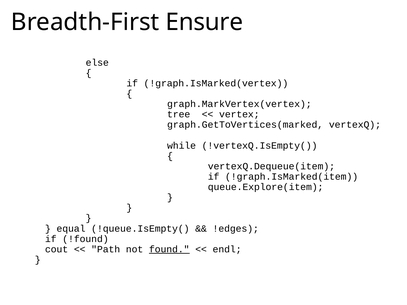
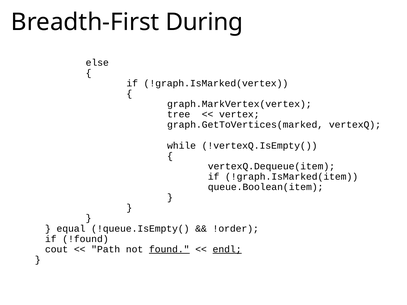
Ensure: Ensure -> During (204, 22)
queue.Explore(item: queue.Explore(item -> queue.Boolean(item (266, 187)
!edges: !edges -> !order (236, 229)
endl underline: none -> present (227, 249)
